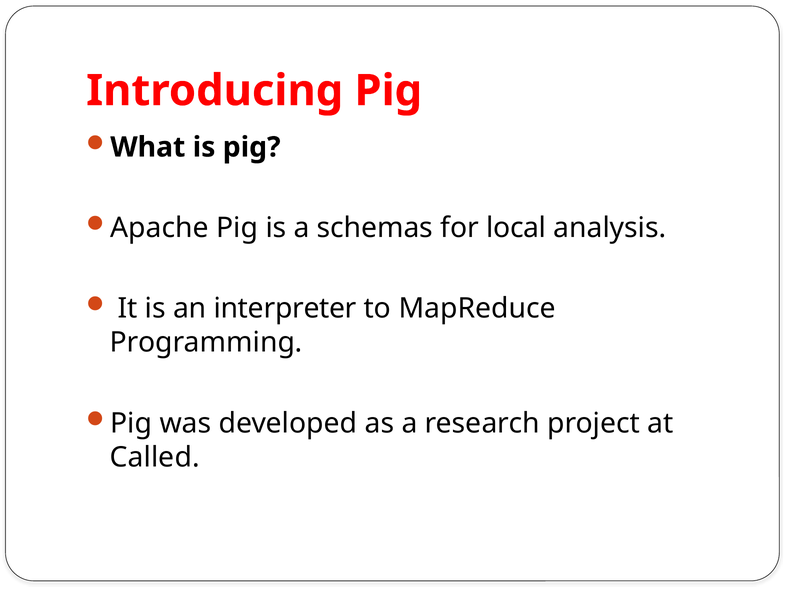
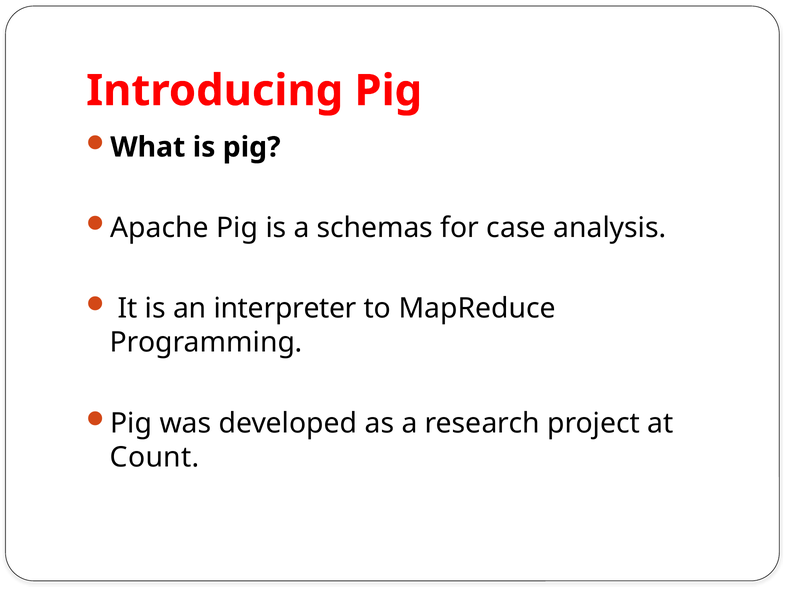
local: local -> case (516, 228)
Called: Called -> Count (155, 457)
